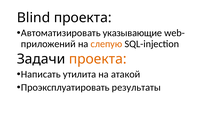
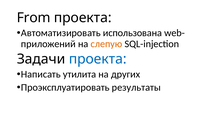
Blind: Blind -> From (34, 18)
указывающие: указывающие -> использована (132, 33)
проекта colour: orange -> blue (98, 59)
атакой: атакой -> других (126, 74)
